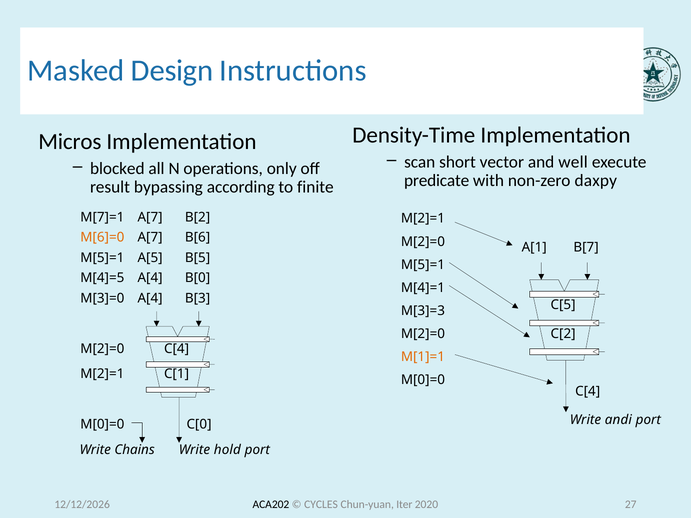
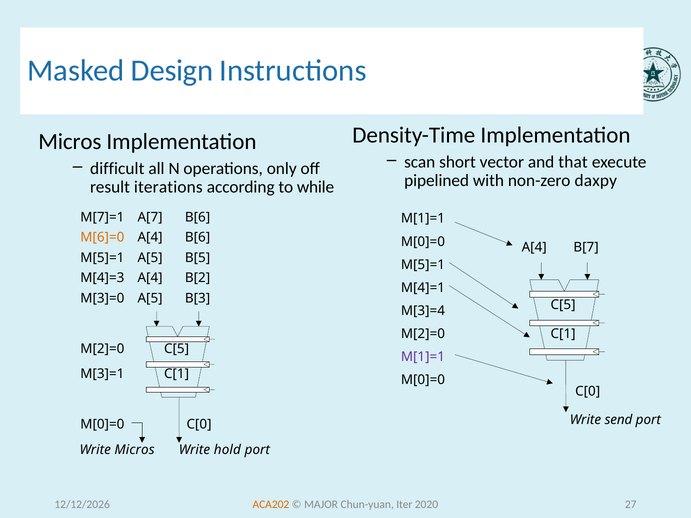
well: well -> that (573, 162)
blocked: blocked -> difficult (117, 169)
predicate: predicate -> pipelined (437, 181)
bypassing: bypassing -> iterations (168, 187)
finite: finite -> while (315, 187)
A[7 B[2: B[2 -> B[6 (198, 217)
M[2]=1: M[2]=1 -> M[1]=1 (423, 219)
A[7: A[7 -> A[4 (150, 238)
M[2]=0: M[2]=0 -> M[0]=0 (423, 242)
A[1: A[1 -> A[4 (534, 247)
M[4]=5: M[4]=5 -> M[4]=3 (102, 278)
B[0: B[0 -> B[2 (198, 278)
A[4: A[4 -> A[5 (150, 298)
M[3]=3: M[3]=3 -> M[3]=4 (423, 311)
C[2: C[2 -> C[1 (563, 334)
C[4: C[4 -> C[5 (177, 349)
M[1]=1 colour: orange -> purple (423, 357)
M[2]=1: M[2]=1 -> M[3]=1 (102, 374)
C[4: C[4 -> C[0 (588, 391)
andi: andi -> send (619, 420)
Write Chains: Chains -> Micros (134, 450)
ACA202 colour: black -> orange (271, 505)
CYCLES: CYCLES -> MAJOR (321, 505)
